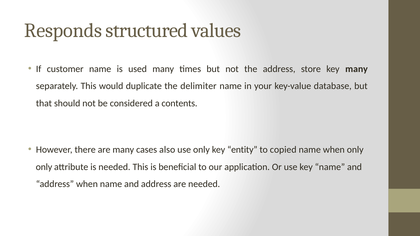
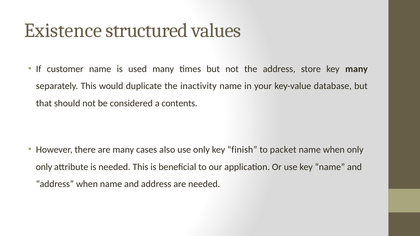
Responds: Responds -> Existence (63, 31)
delimiter: delimiter -> inactivity (198, 86)
entity: entity -> finish (242, 150)
copied: copied -> packet (283, 150)
